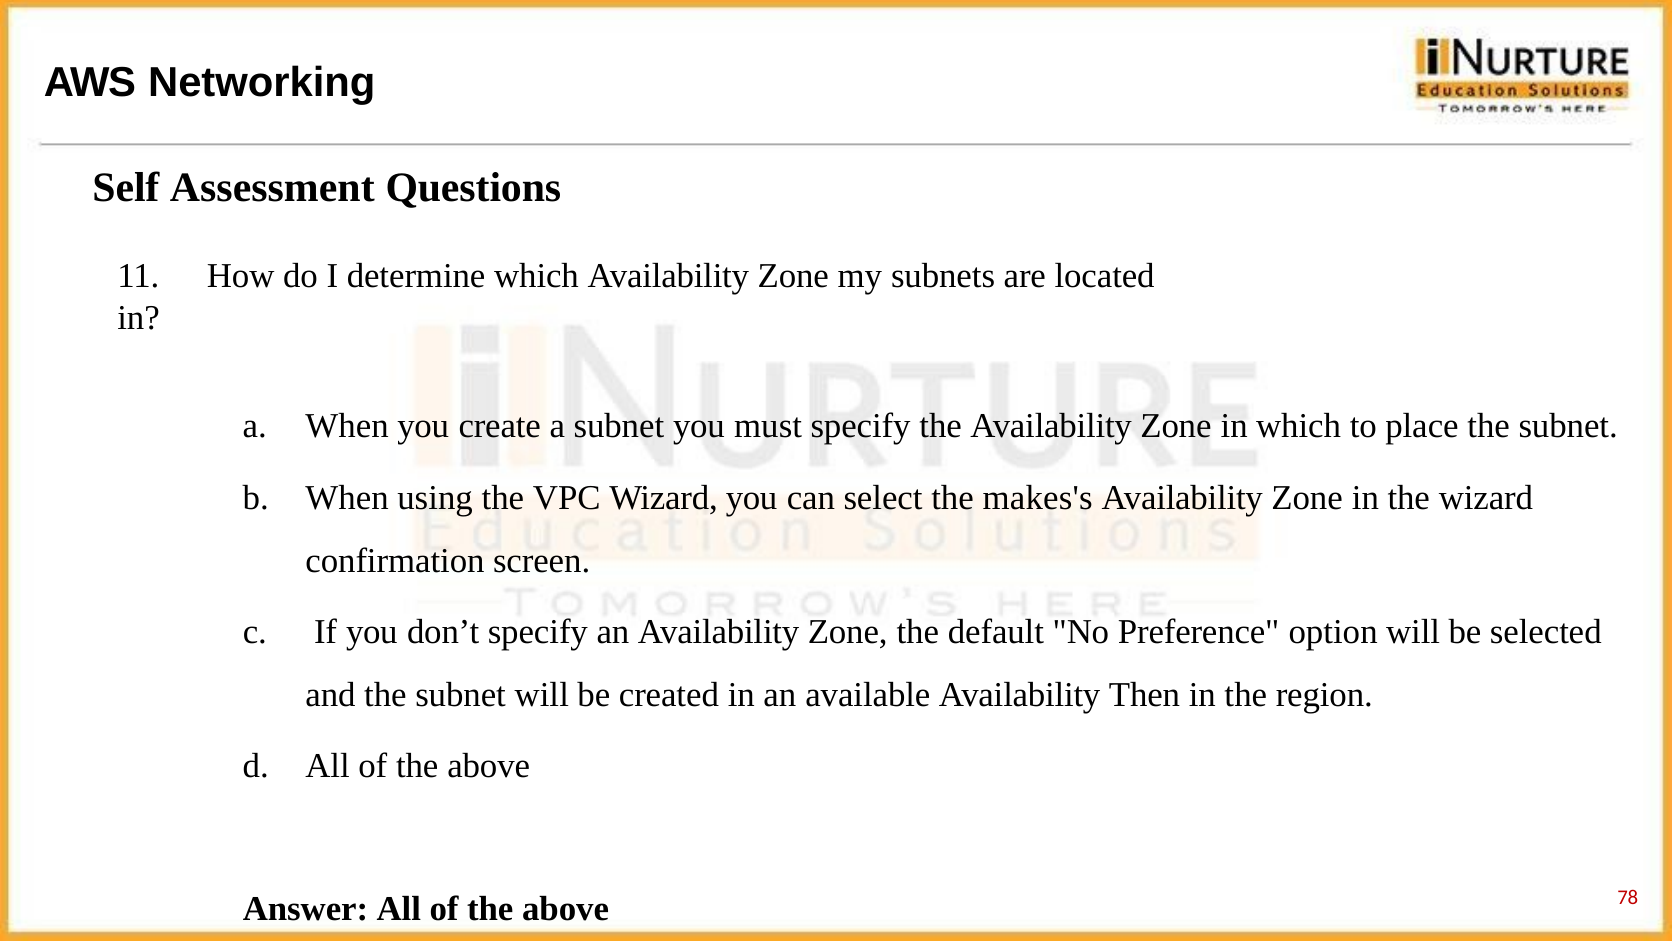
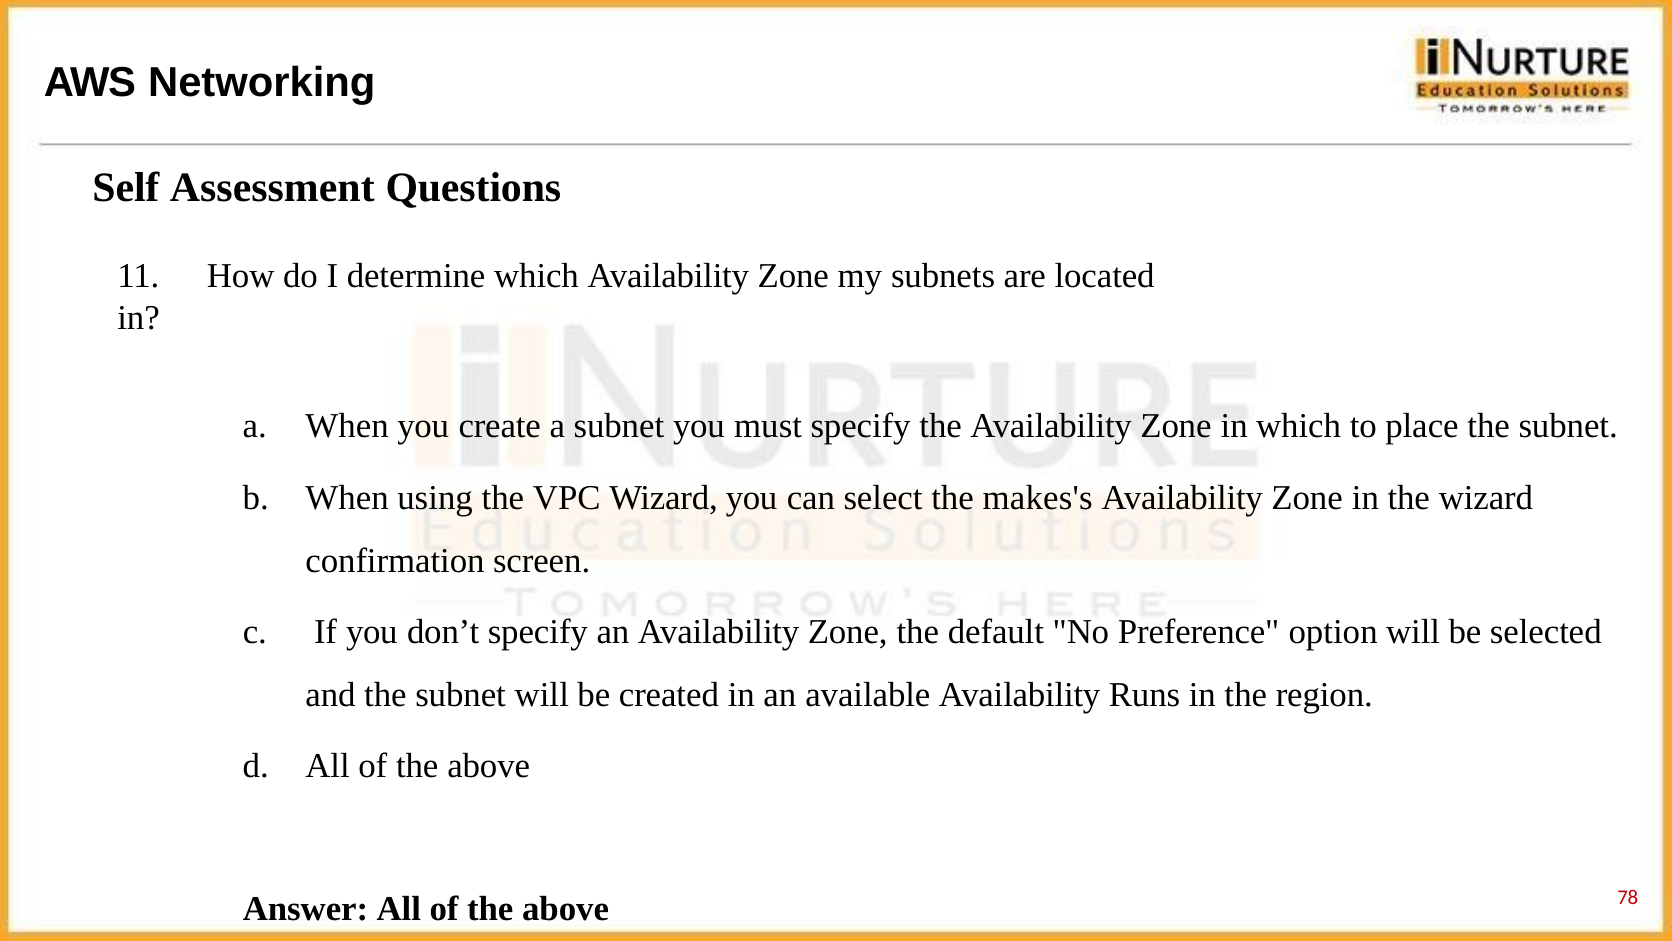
Then: Then -> Runs (1145, 695)
